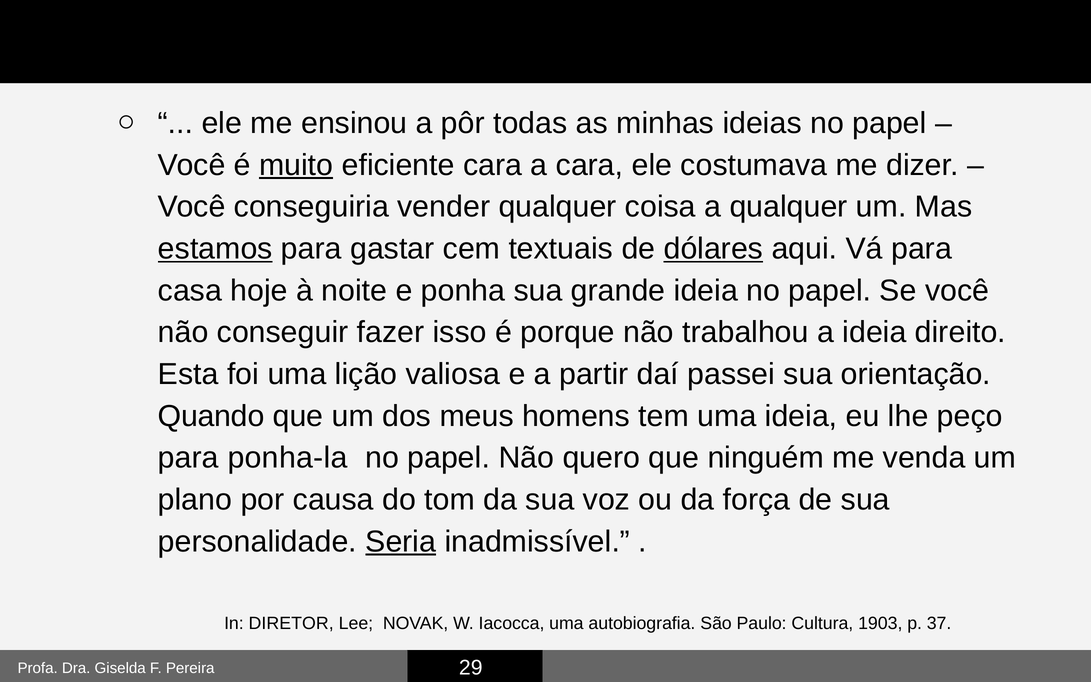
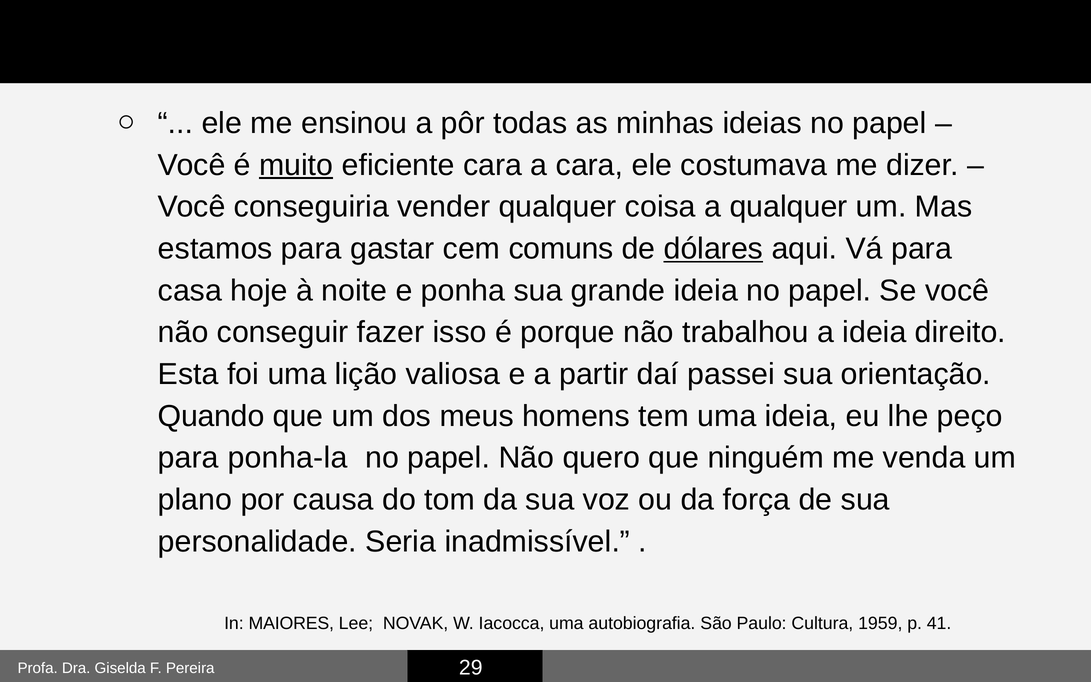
estamos underline: present -> none (215, 249)
textuais: textuais -> comuns (561, 249)
Seria underline: present -> none (401, 542)
DIRETOR: DIRETOR -> MAIORES (291, 623)
1903: 1903 -> 1959 (880, 623)
37: 37 -> 41 (939, 623)
